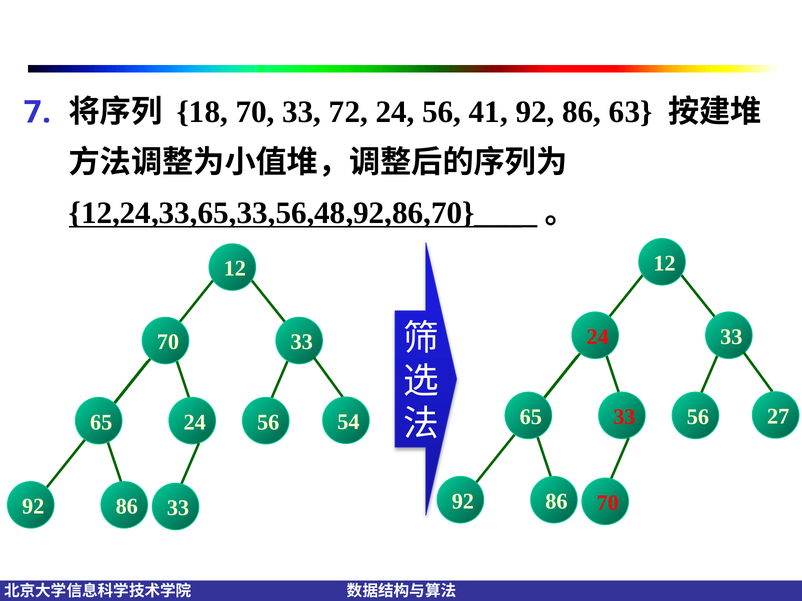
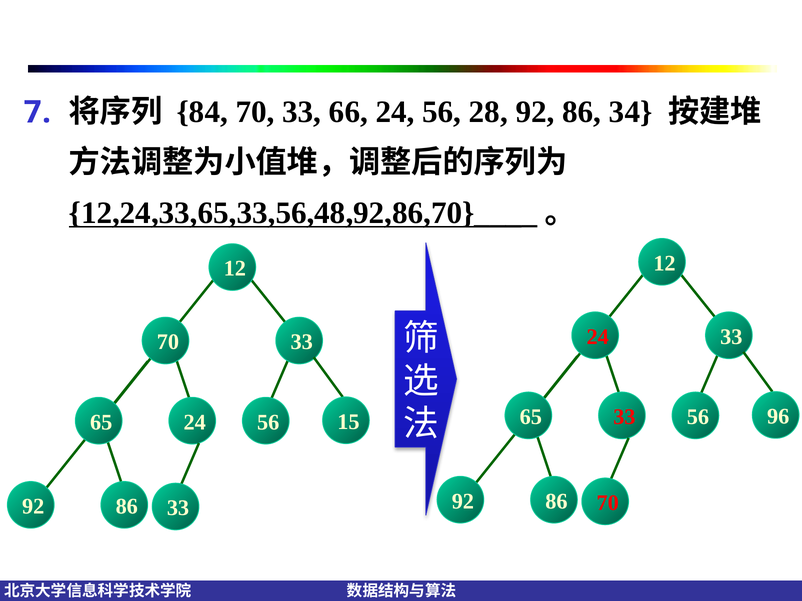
18: 18 -> 84 (202, 112)
72: 72 -> 66 (348, 112)
41: 41 -> 28 (488, 112)
63: 63 -> 34 (631, 112)
27: 27 -> 96 (778, 417)
54: 54 -> 15 (348, 422)
